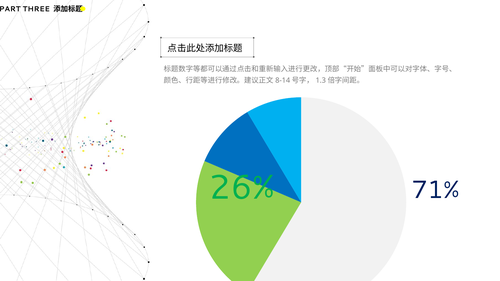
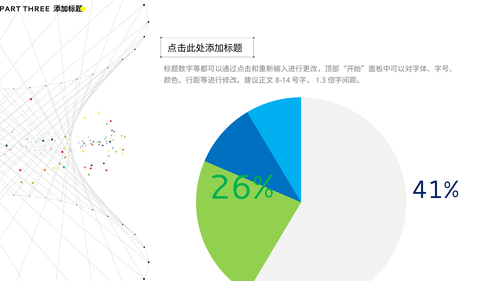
71%: 71% -> 41% (436, 190)
